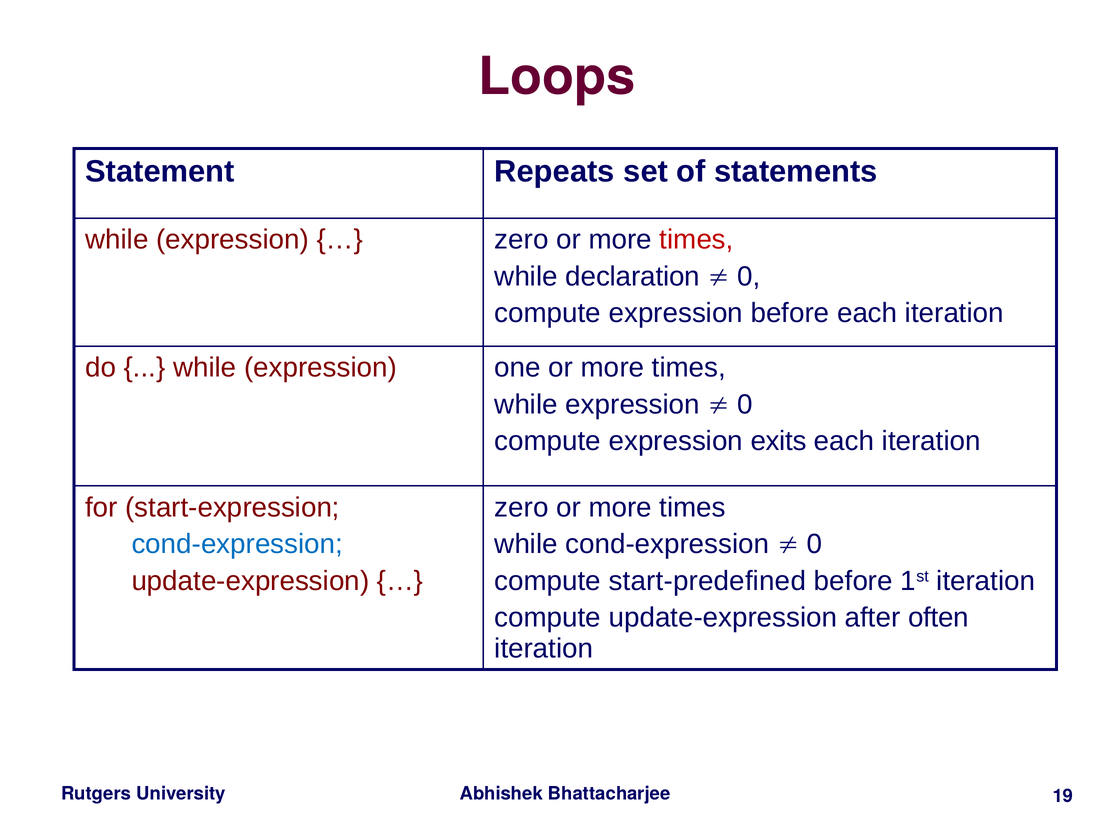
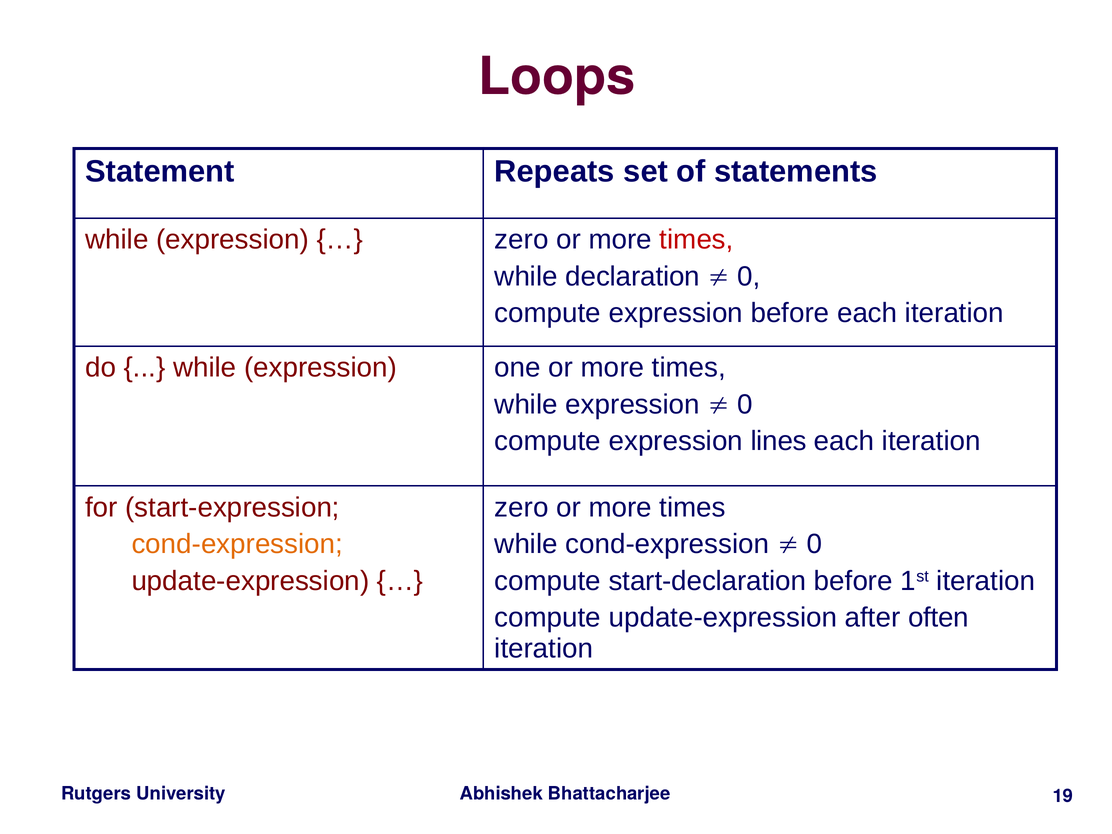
exits: exits -> lines (779, 441)
cond-expression colour: blue -> orange (237, 544)
start-predefined: start-predefined -> start-declaration (707, 581)
